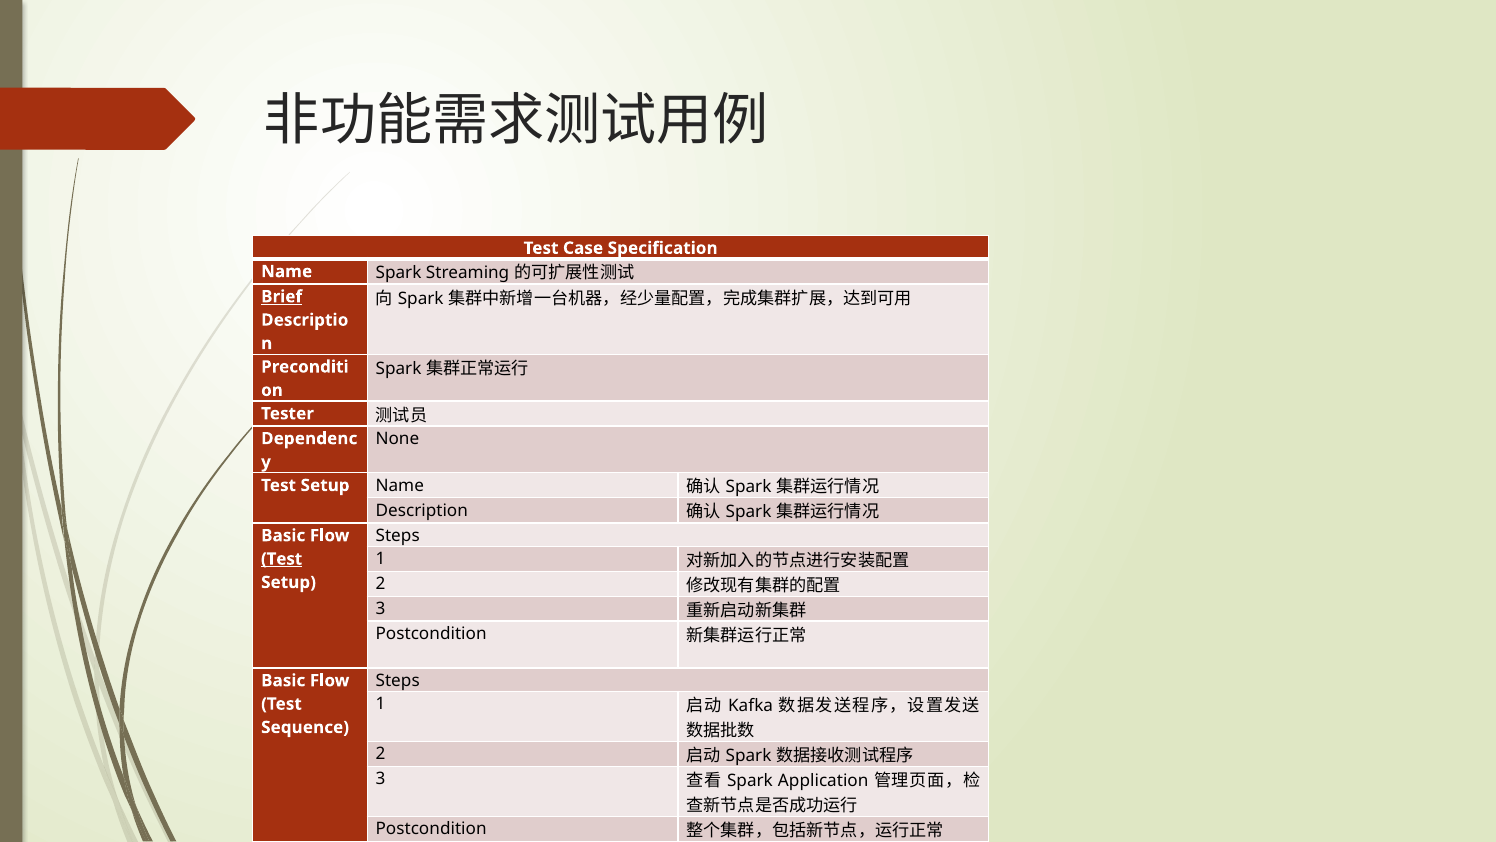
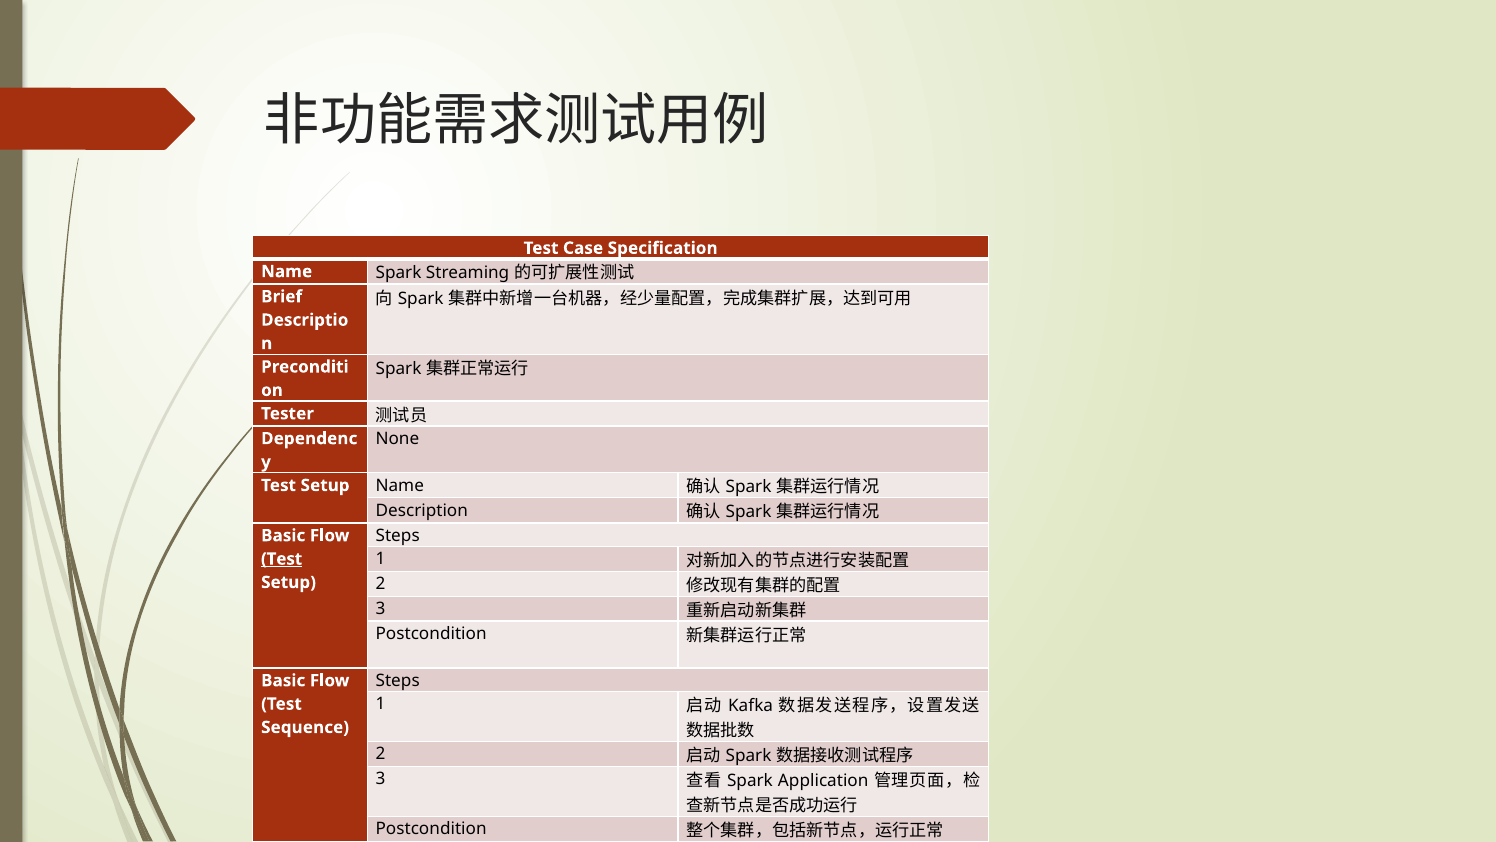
Brief underline: present -> none (282, 296)
